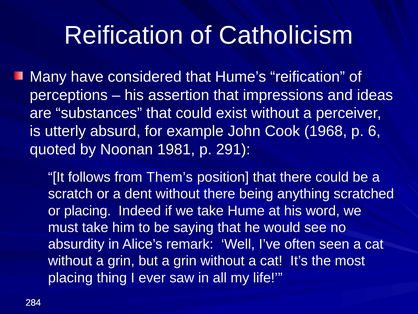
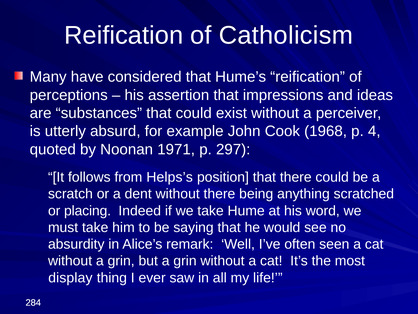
6: 6 -> 4 (374, 131)
1981: 1981 -> 1971 (176, 149)
291: 291 -> 297 (233, 149)
Them’s: Them’s -> Helps’s (170, 177)
placing: placing -> display (70, 277)
